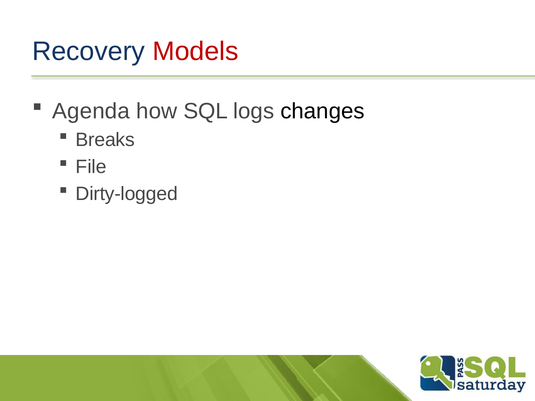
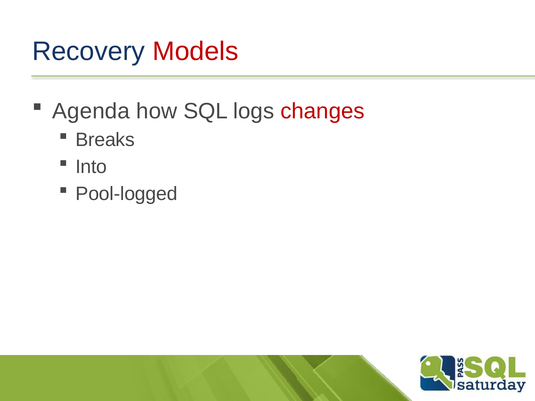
changes colour: black -> red (323, 111)
File: File -> Into (91, 167)
Dirty-logged: Dirty-logged -> Pool-logged (127, 194)
